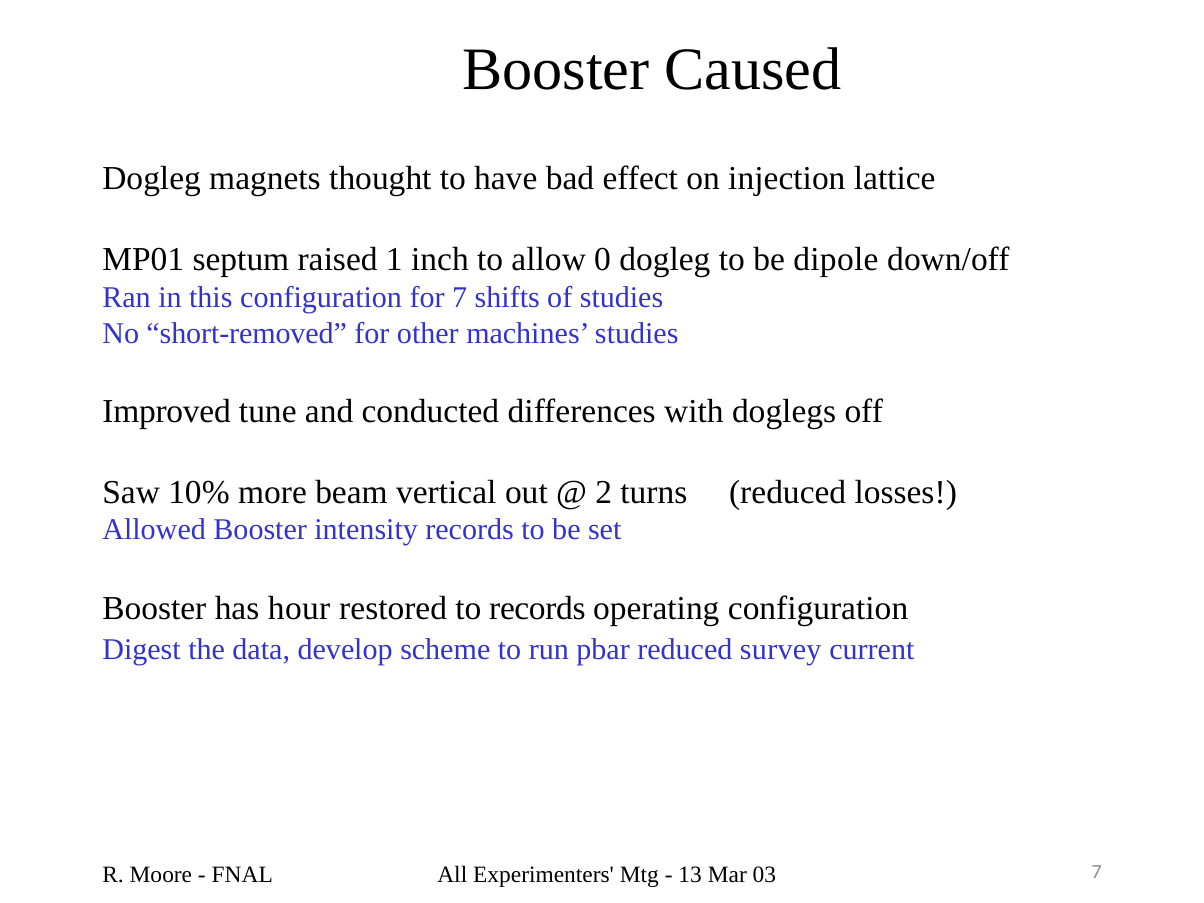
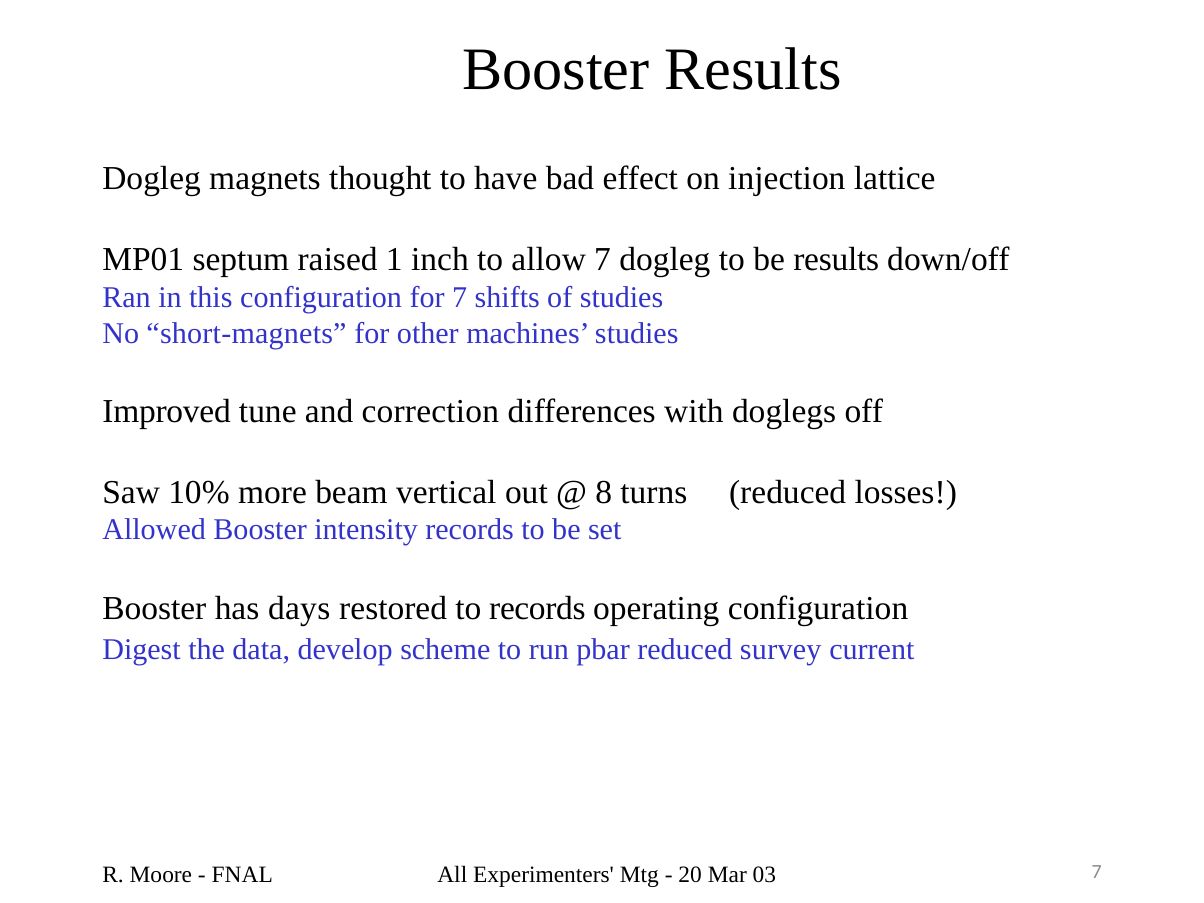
Booster Caused: Caused -> Results (753, 69)
allow 0: 0 -> 7 (603, 259)
be dipole: dipole -> results (836, 259)
short-removed: short-removed -> short-magnets (247, 333)
conducted: conducted -> correction (430, 412)
2: 2 -> 8 (604, 492)
hour: hour -> days (299, 608)
13: 13 -> 20 (690, 875)
